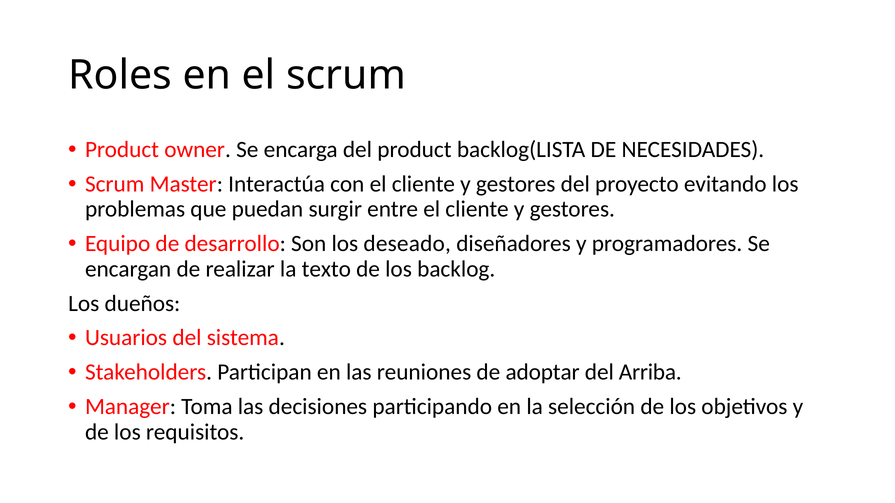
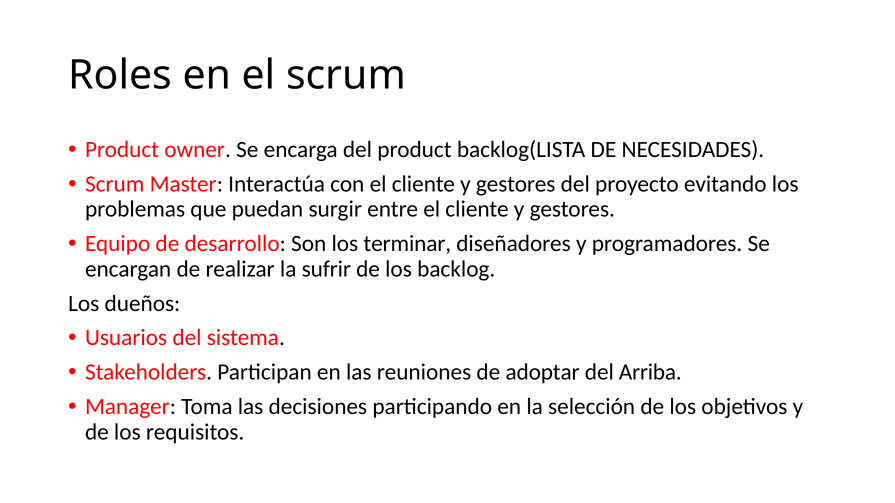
deseado: deseado -> terminar (407, 244)
texto: texto -> sufrir (326, 269)
